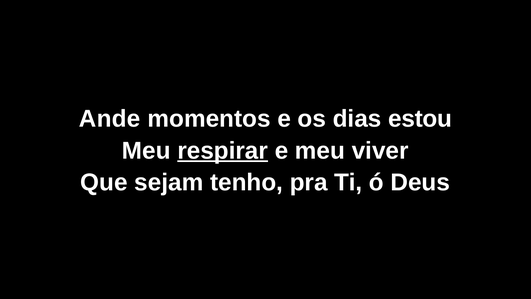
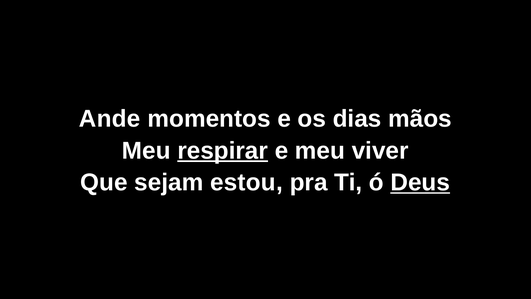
estou: estou -> mãos (420, 119)
tenho: tenho -> estou (246, 182)
Deus underline: none -> present (420, 182)
